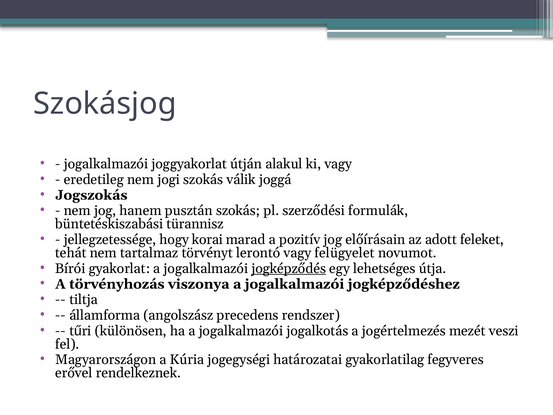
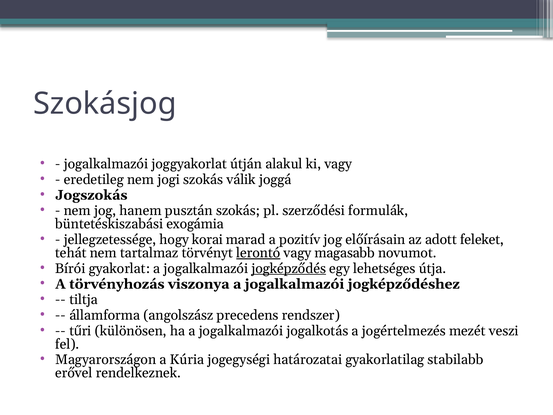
türannisz: türannisz -> exogámia (195, 224)
lerontó underline: none -> present (258, 253)
felügyelet: felügyelet -> magasabb (345, 253)
fegyveres: fegyveres -> stabilabb (456, 360)
